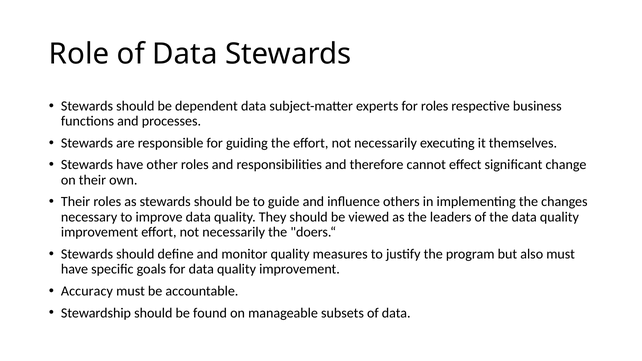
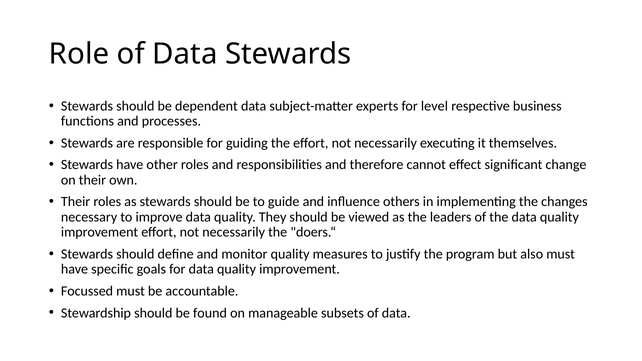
for roles: roles -> level (434, 106)
Accuracy: Accuracy -> Focussed (87, 291)
